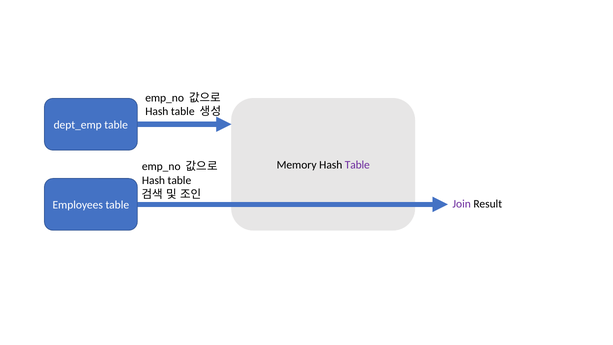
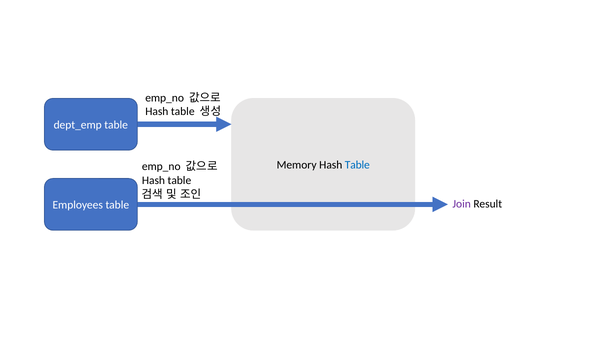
Table colour: purple -> blue (357, 165)
